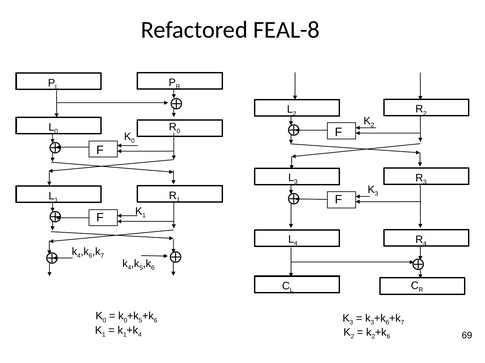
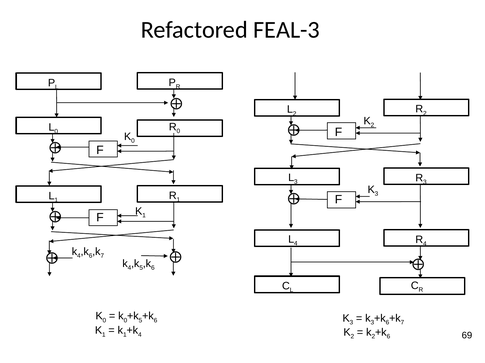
FEAL-8: FEAL-8 -> FEAL-3 (287, 30)
